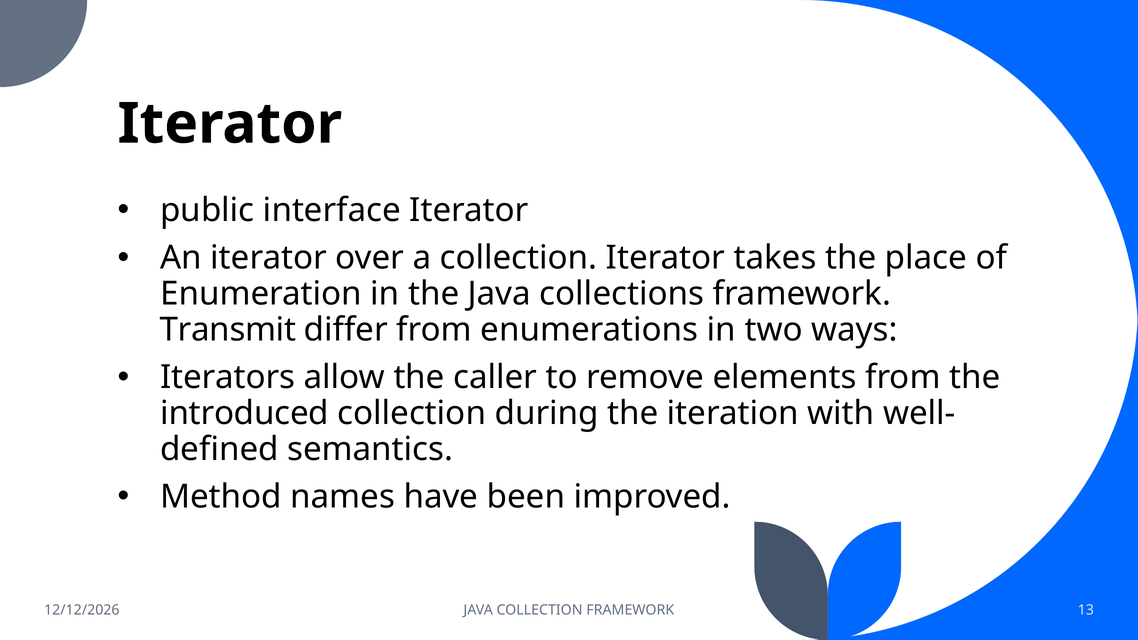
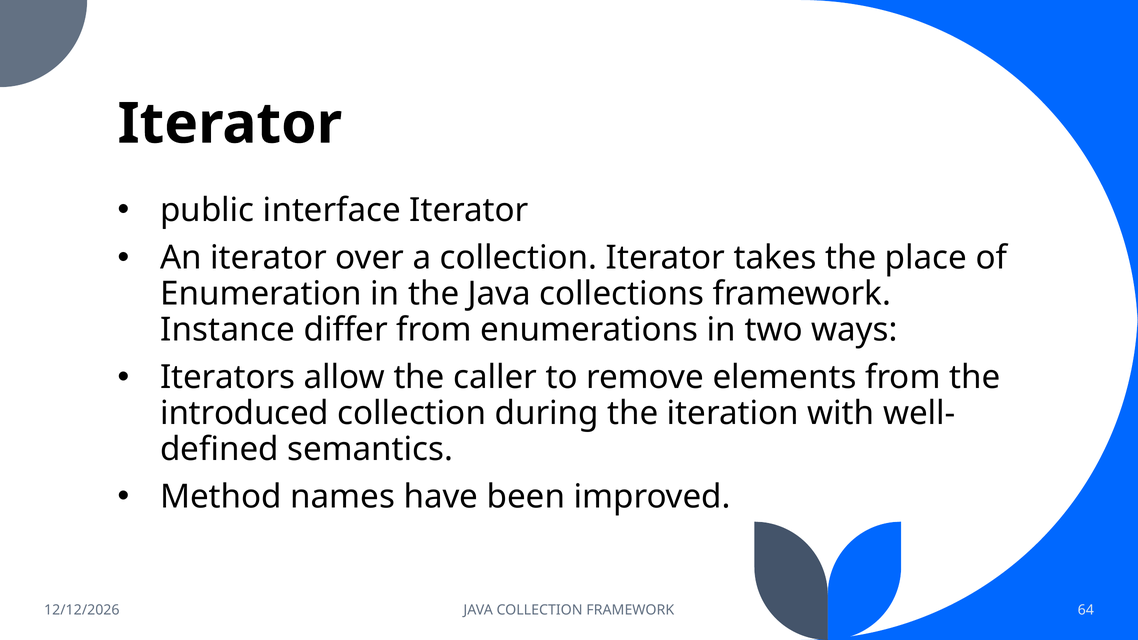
Transmit: Transmit -> Instance (228, 330)
13: 13 -> 64 (1086, 610)
